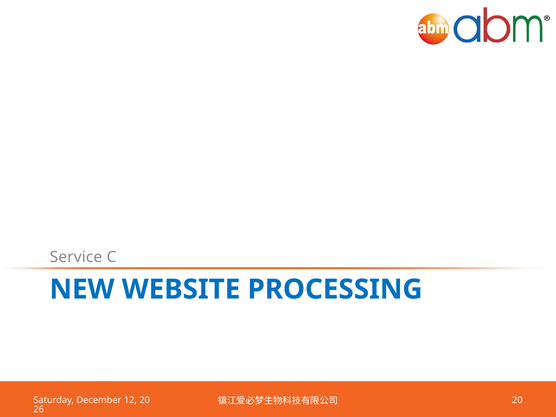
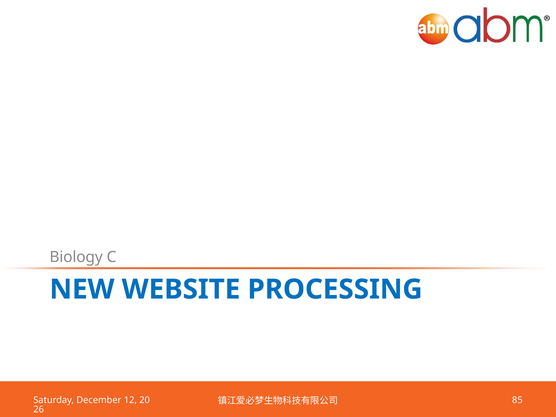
Service: Service -> Biology (76, 257)
20: 20 -> 85 (517, 400)
